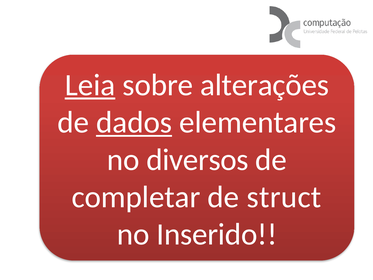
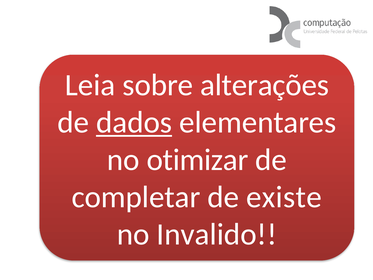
Leia underline: present -> none (90, 85)
diversos: diversos -> otimizar (197, 160)
struct: struct -> existe (284, 197)
Inserido: Inserido -> Invalido (217, 234)
